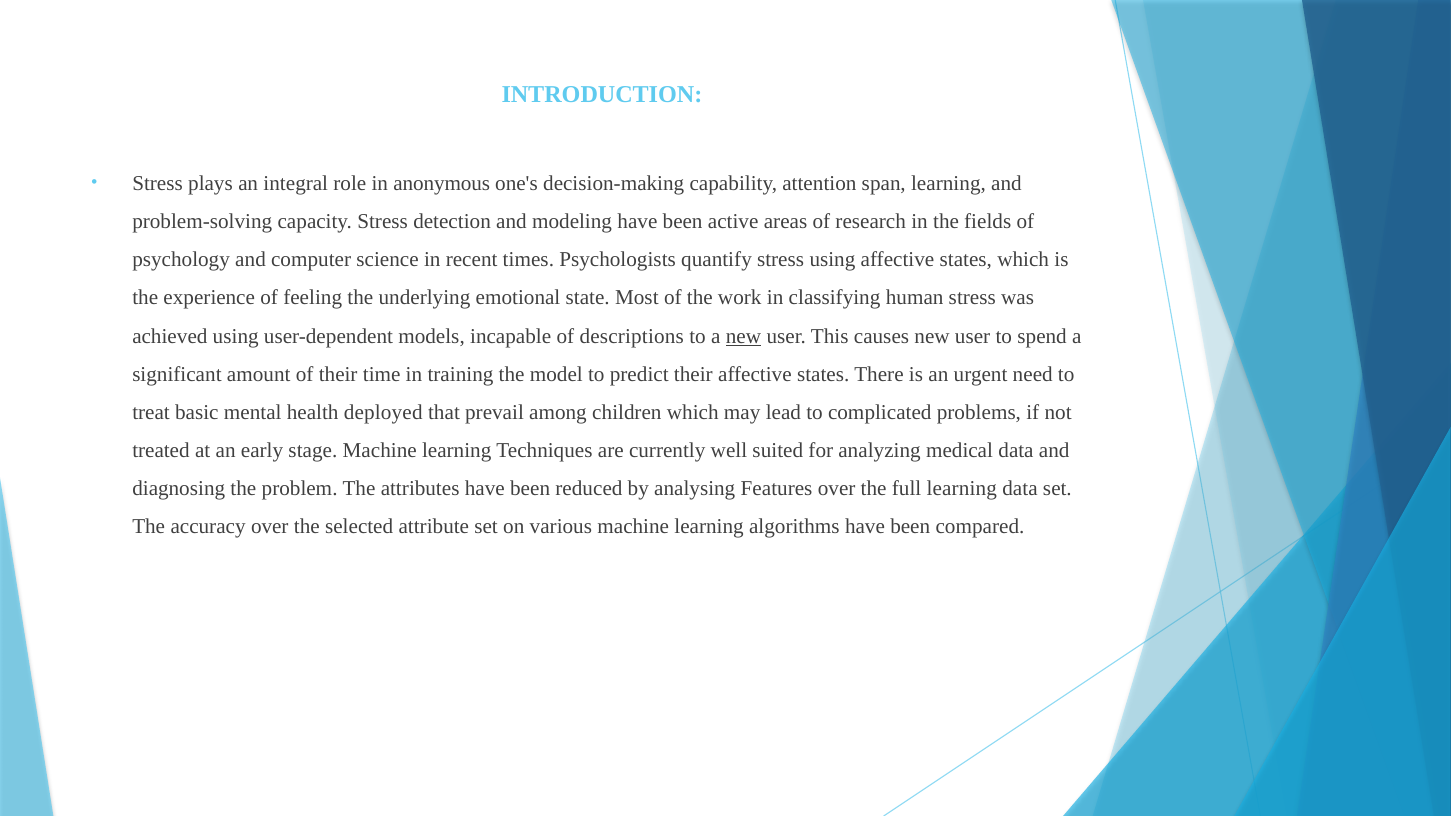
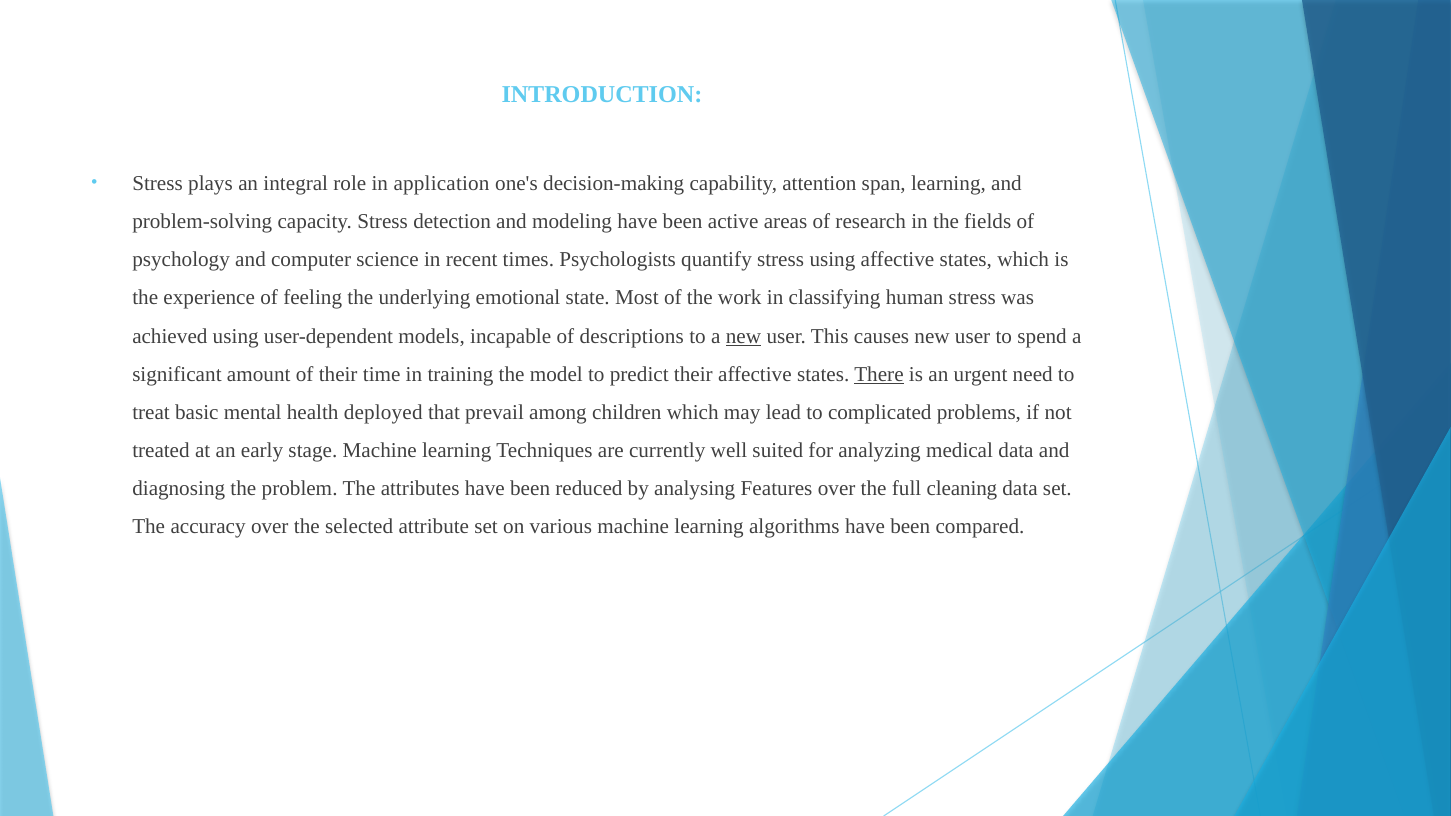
anonymous: anonymous -> application (442, 184)
There underline: none -> present (879, 374)
full learning: learning -> cleaning (962, 489)
